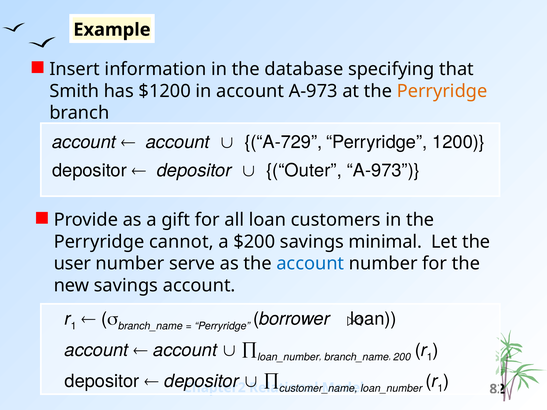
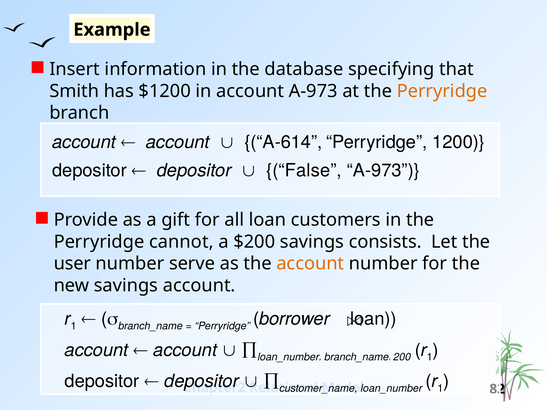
A-729: A-729 -> A-614 (283, 142)
Outer: Outer -> False (304, 171)
minimal: minimal -> consists (385, 242)
account colour: blue -> orange (310, 264)
